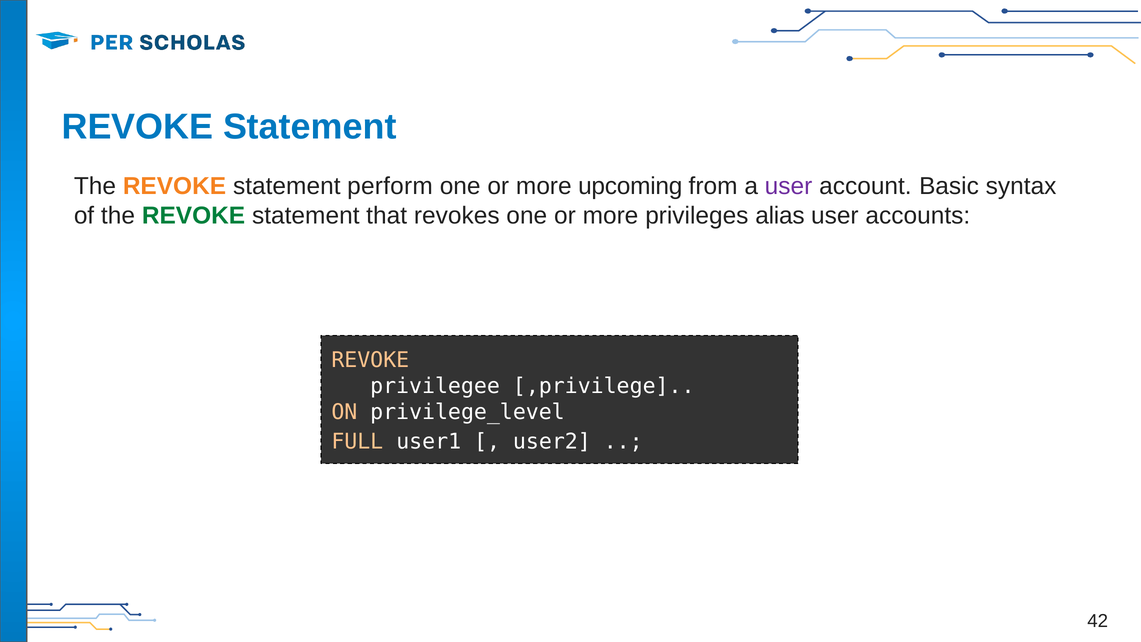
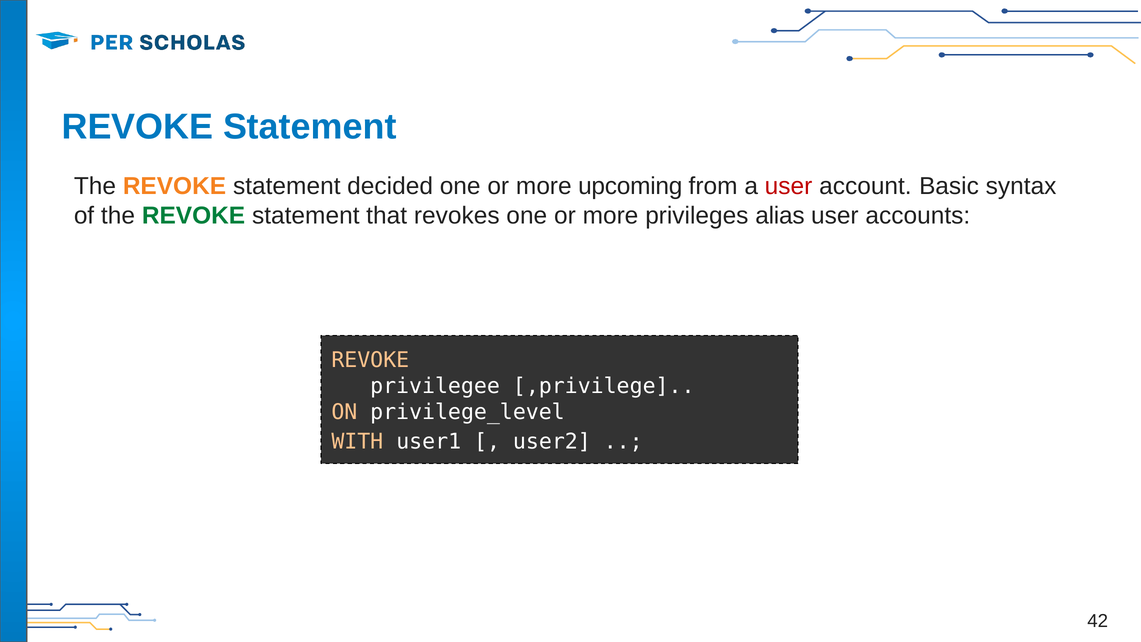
perform: perform -> decided (390, 186)
user colour: purple -> red (789, 186)
FULL: FULL -> WITH (357, 442)
